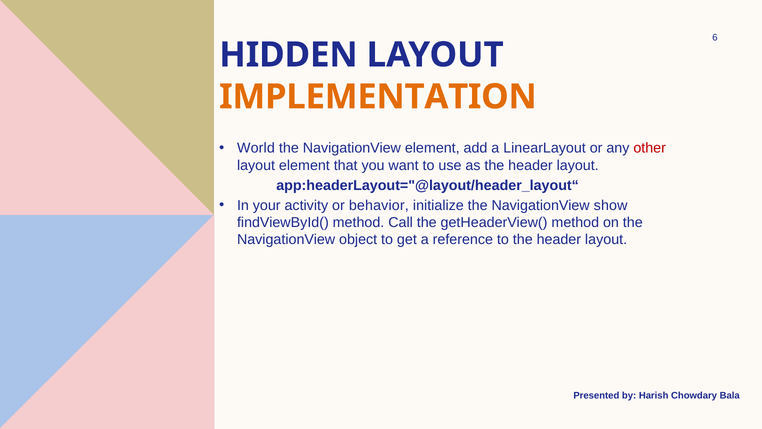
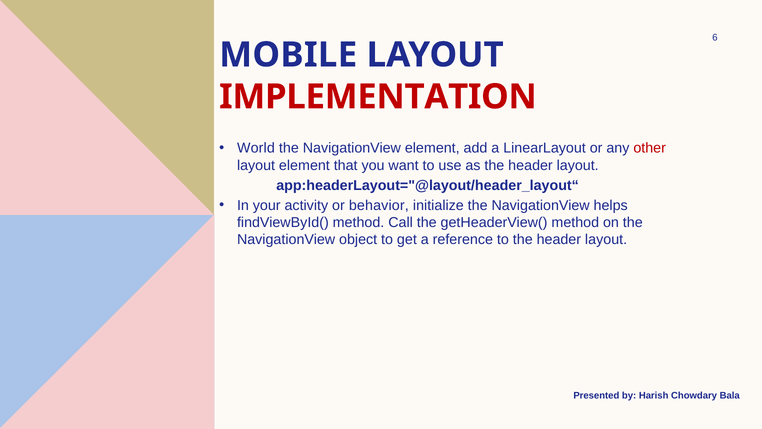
HIDDEN: HIDDEN -> MOBILE (288, 55)
IMPLEMENTATION colour: orange -> red (378, 97)
show: show -> helps (611, 205)
